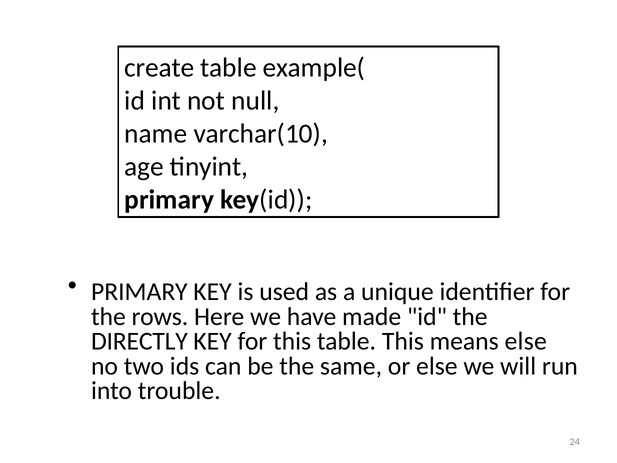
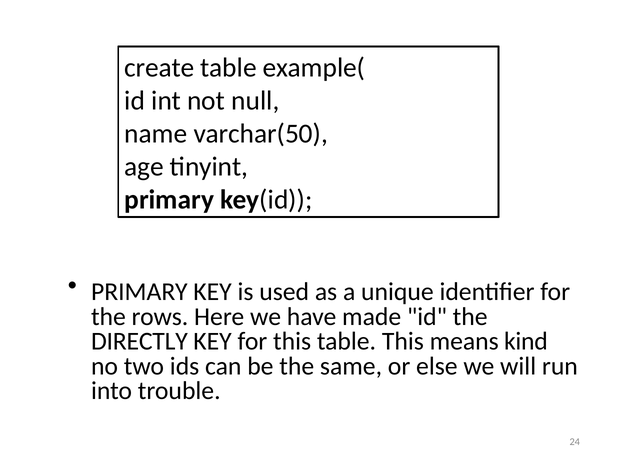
varchar(10: varchar(10 -> varchar(50 (261, 134)
means else: else -> kind (526, 341)
